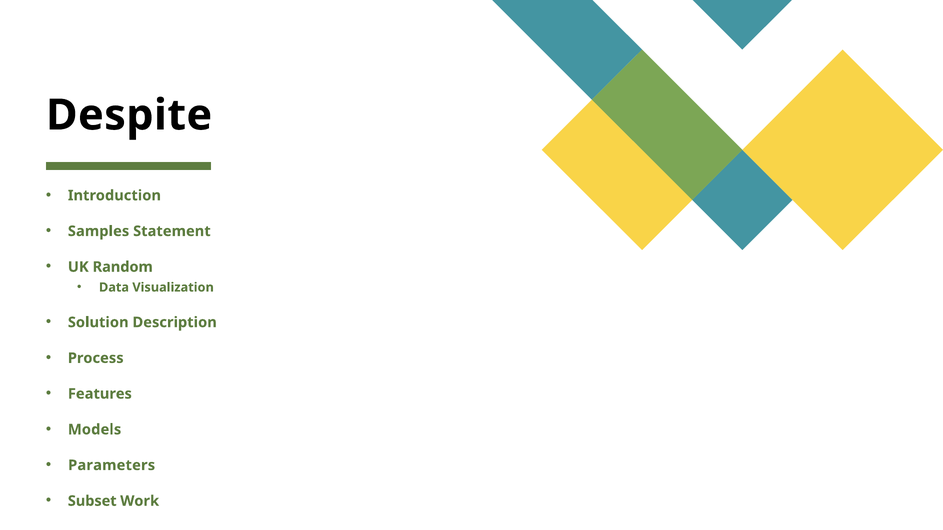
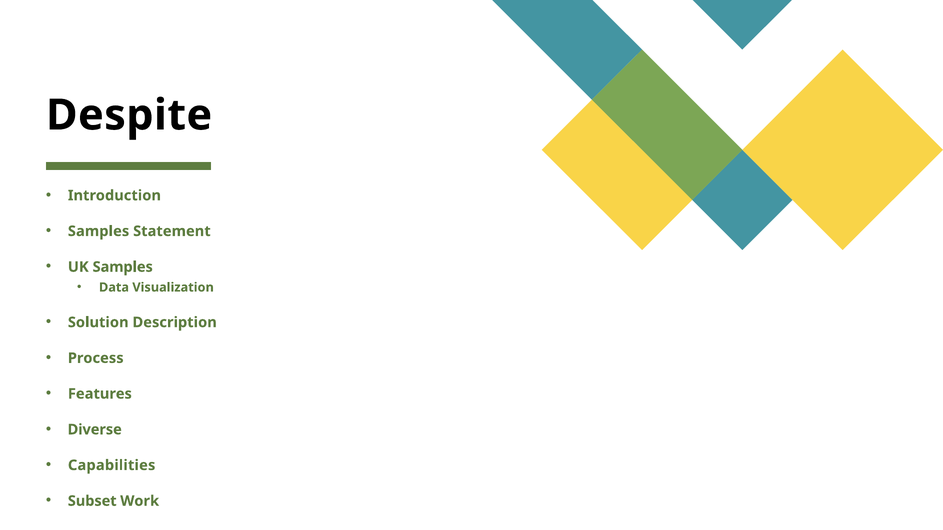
UK Random: Random -> Samples (123, 267)
Models: Models -> Diverse (95, 430)
Parameters: Parameters -> Capabilities (112, 466)
